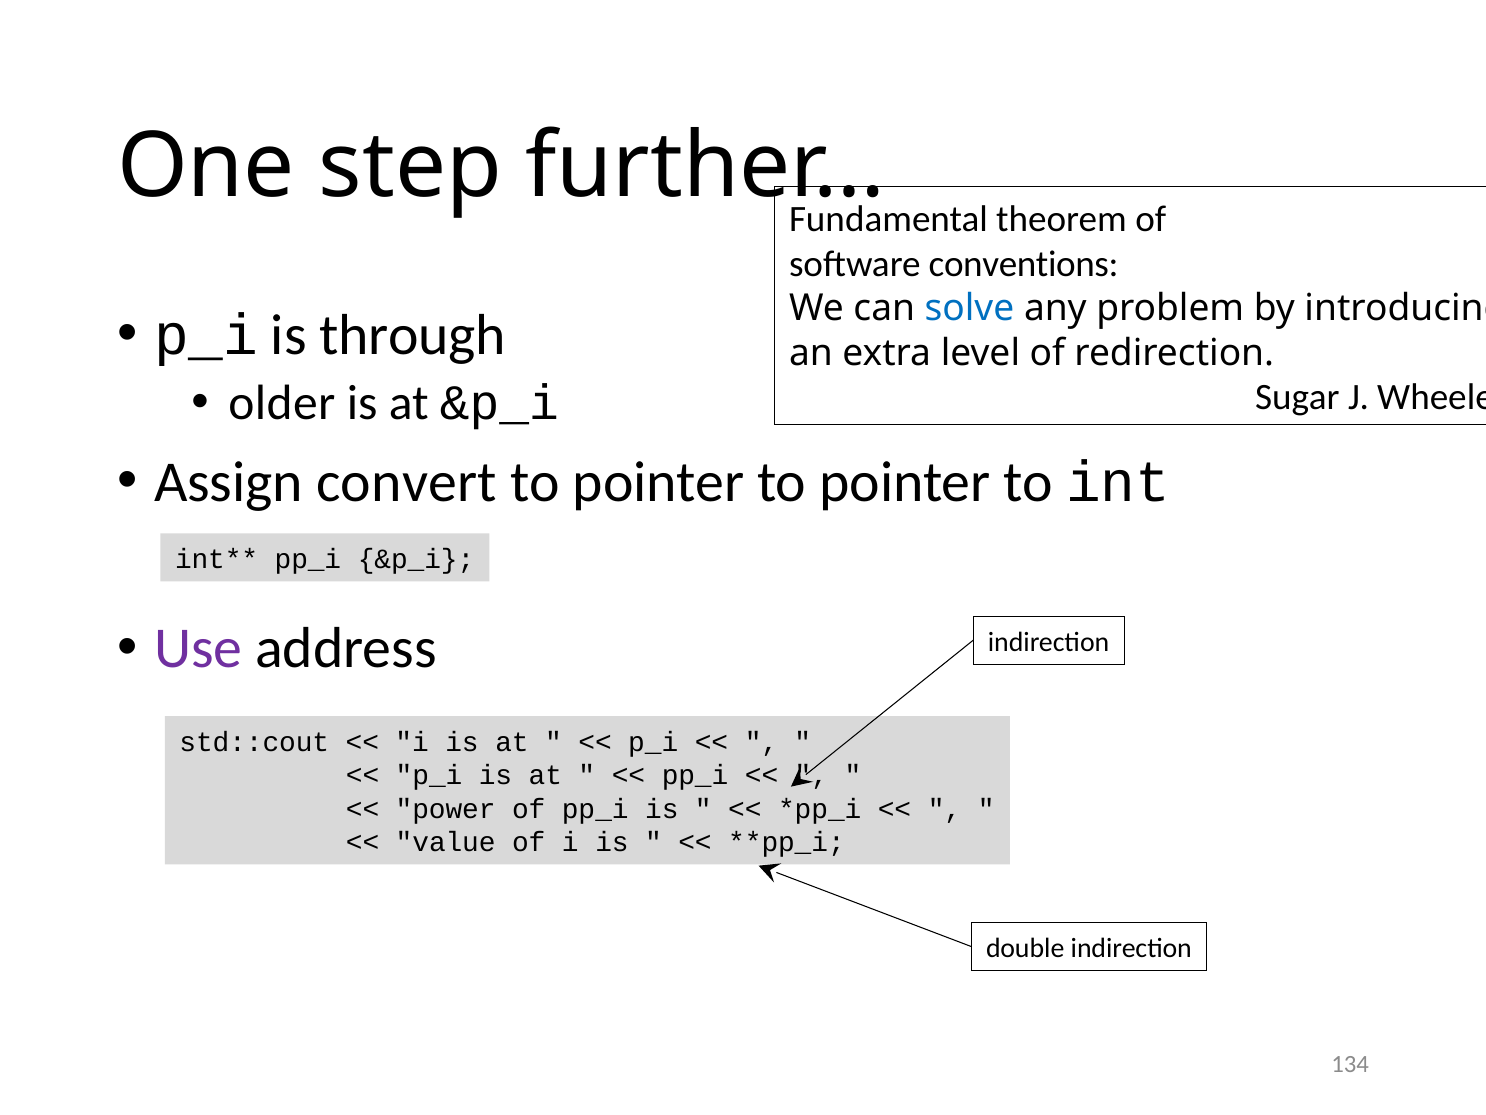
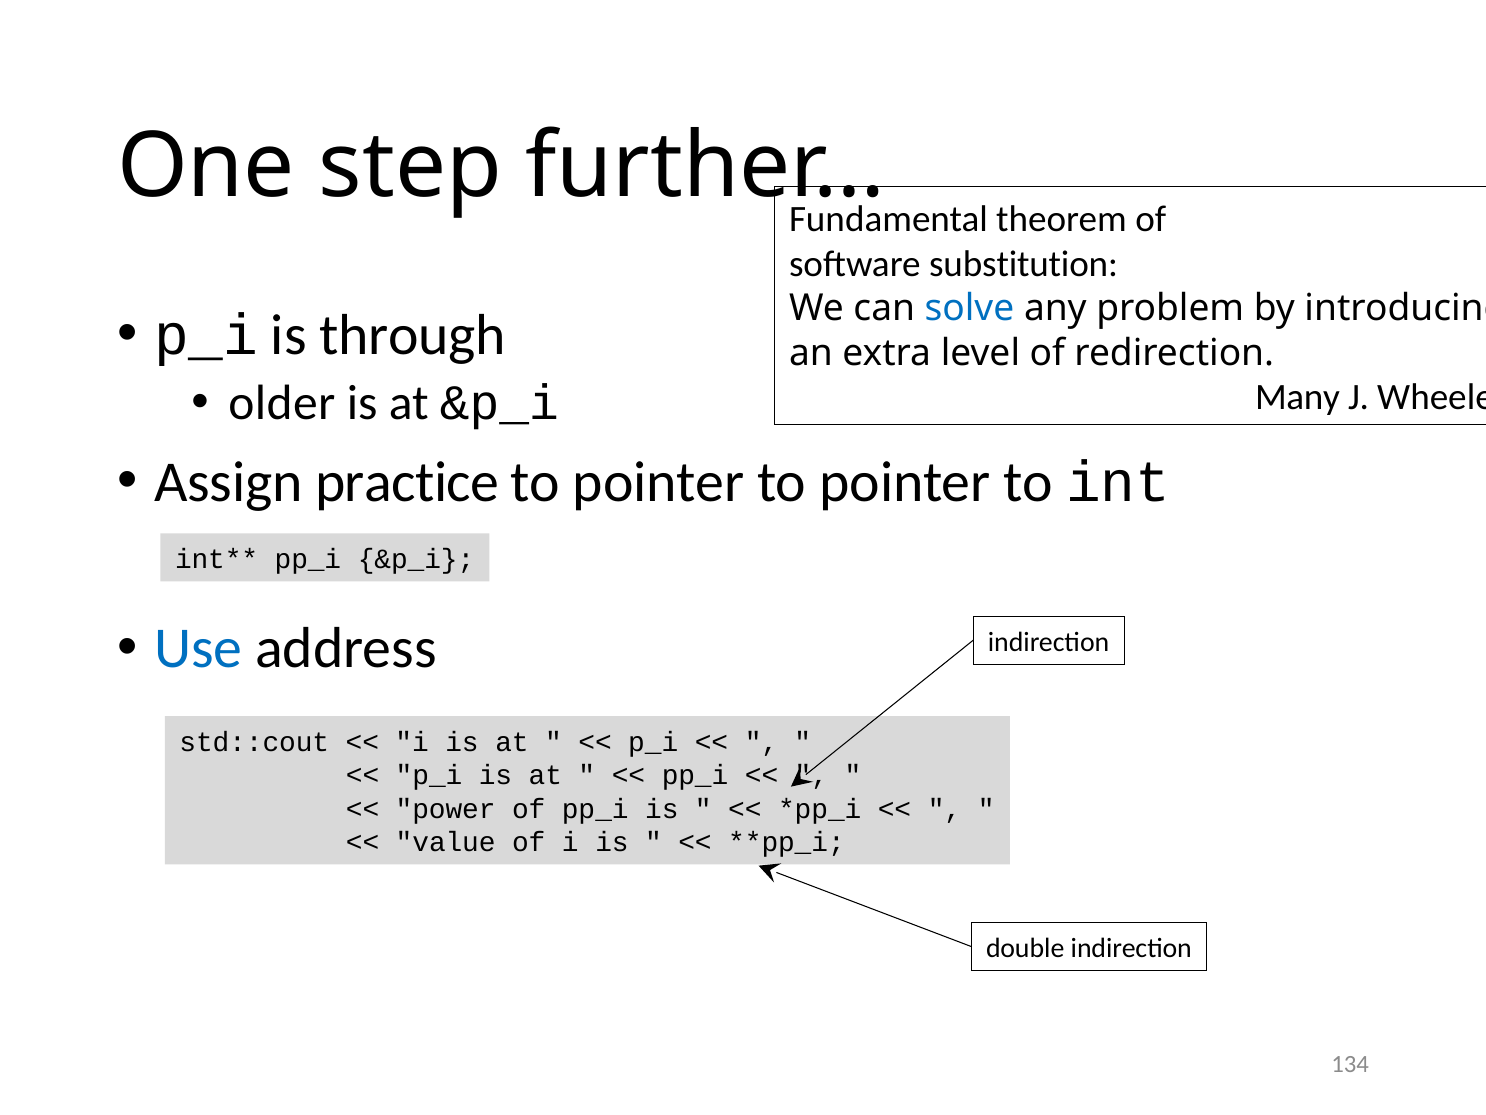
conventions: conventions -> substitution (1024, 264)
Sugar: Sugar -> Many (1297, 397)
convert: convert -> practice (407, 482)
Use colour: purple -> blue (198, 648)
